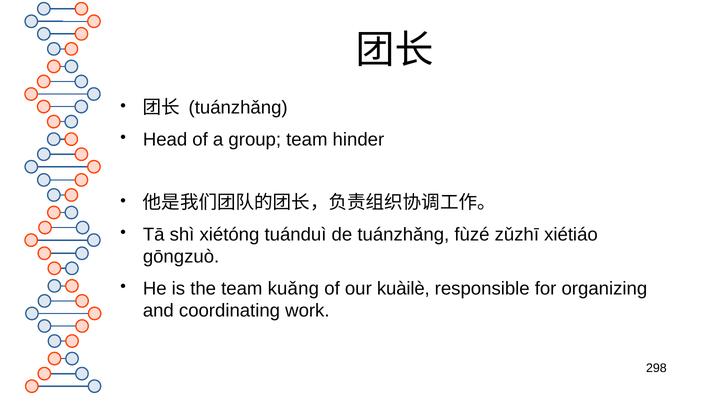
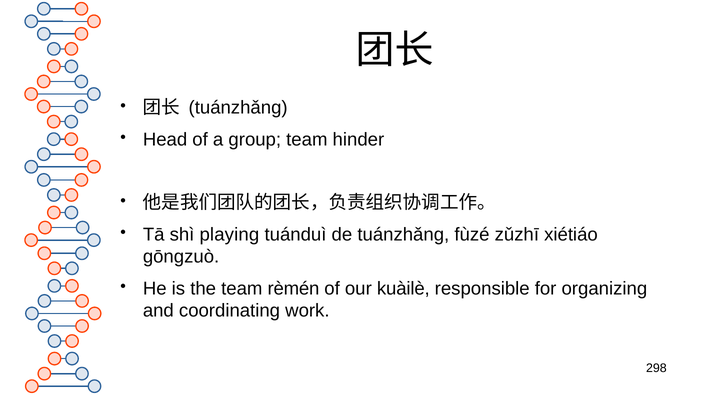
xiétóng: xiétóng -> playing (229, 234)
kuǎng: kuǎng -> rèmén (293, 288)
